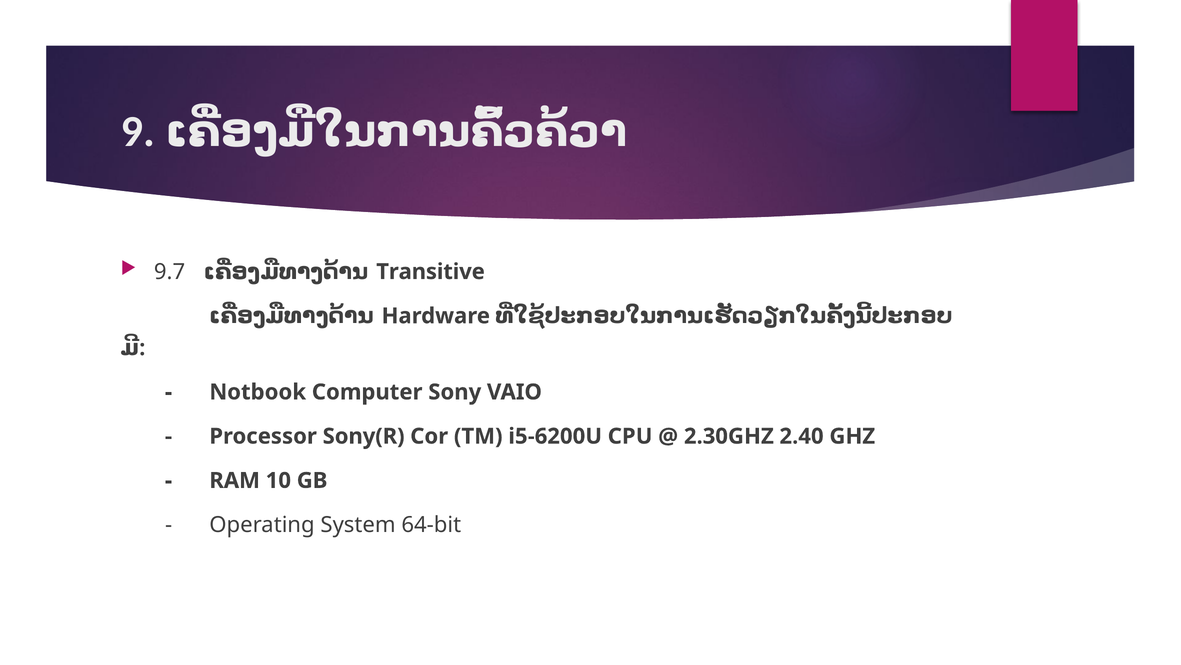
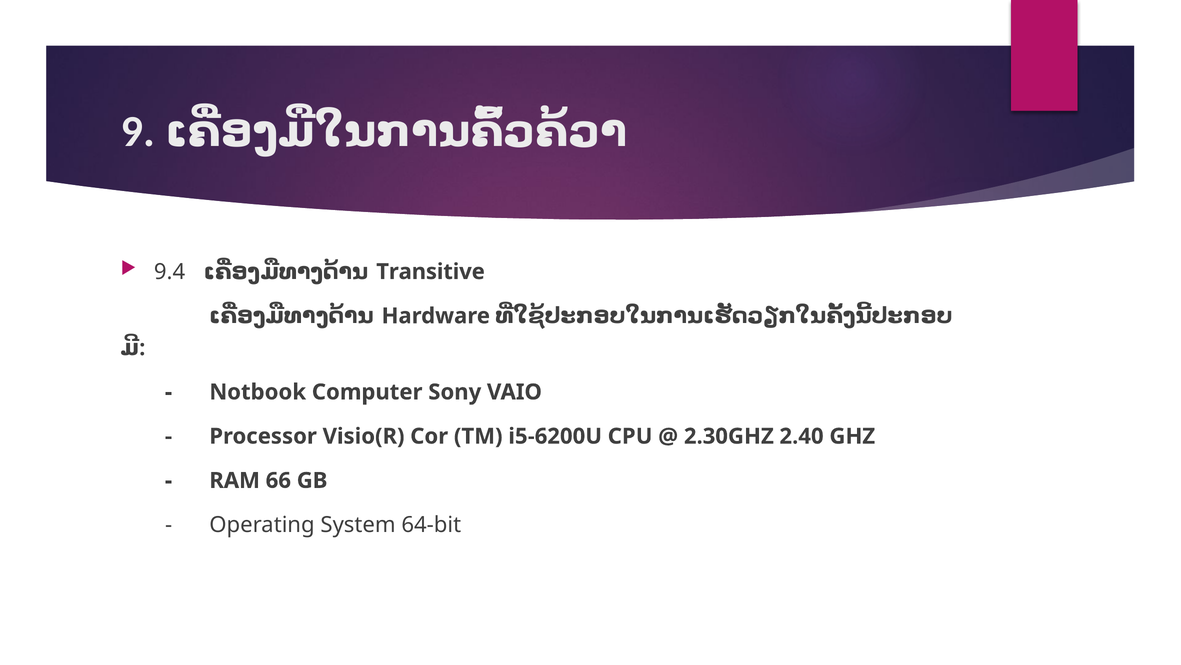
9.7: 9.7 -> 9.4 (170, 271)
Sony(R: Sony(R -> Visio(R (364, 436)
10: 10 -> 66 (278, 480)
